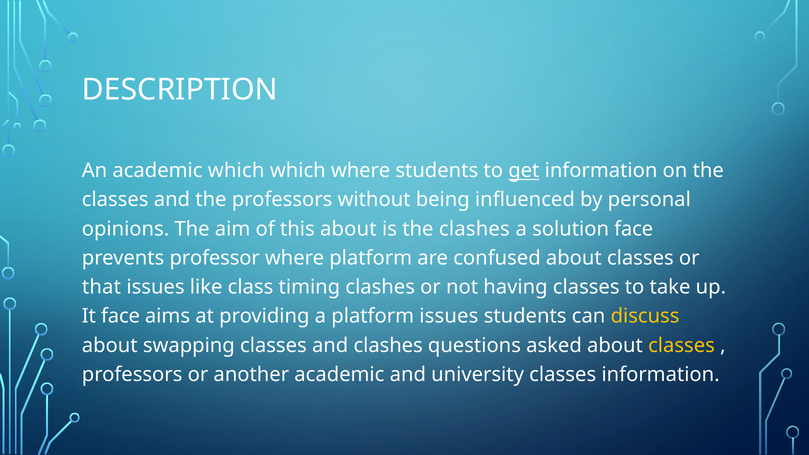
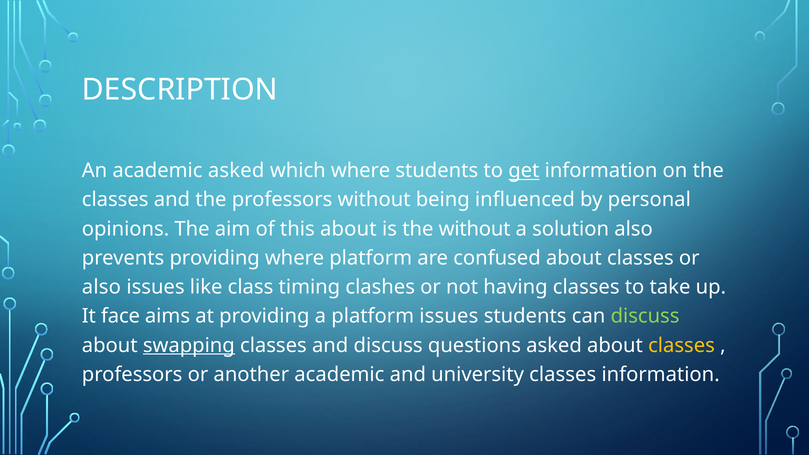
academic which: which -> asked (236, 171)
the clashes: clashes -> without (475, 229)
solution face: face -> also (634, 229)
prevents professor: professor -> providing (215, 258)
that: that -> also (101, 287)
discuss colour: yellow -> light green (645, 316)
swapping underline: none -> present (189, 345)
and clashes: clashes -> discuss (388, 345)
